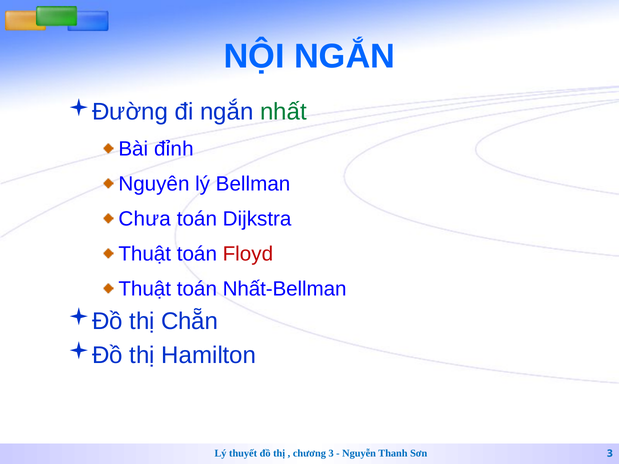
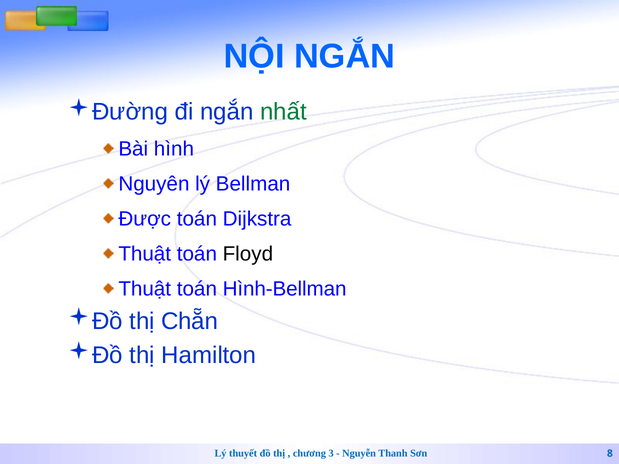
đỉnh: đỉnh -> hình (174, 149)
Chưa: Chưa -> Được (145, 219)
Floyd colour: red -> black (248, 254)
Nhất-Bellman: Nhất-Bellman -> Hình-Bellman (285, 289)
Sơn 3: 3 -> 8 (610, 454)
